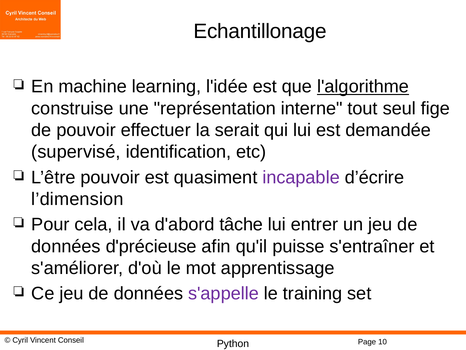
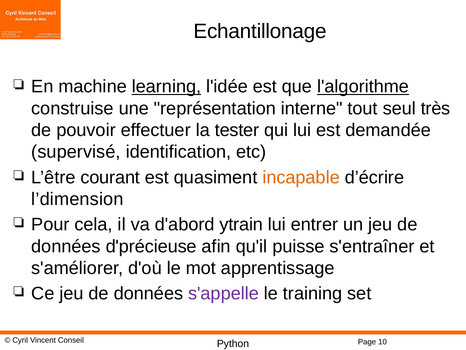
learning underline: none -> present (166, 86)
fige: fige -> très (436, 108)
serait: serait -> tester (237, 130)
L’être pouvoir: pouvoir -> courant (110, 177)
incapable colour: purple -> orange (301, 177)
tâche: tâche -> ytrain (241, 224)
